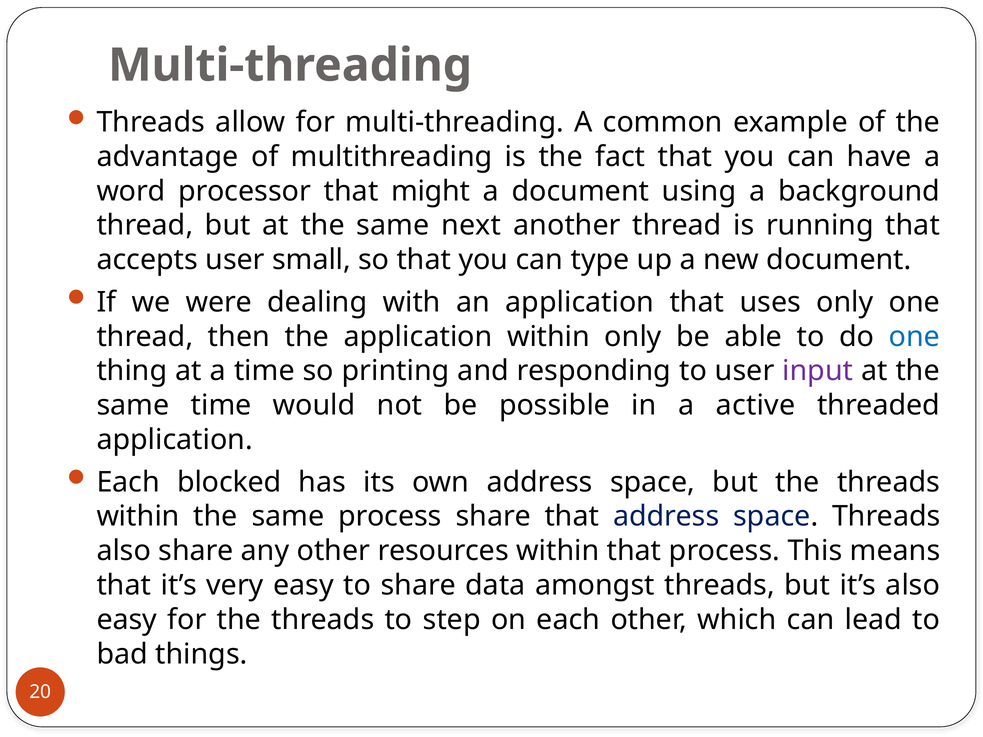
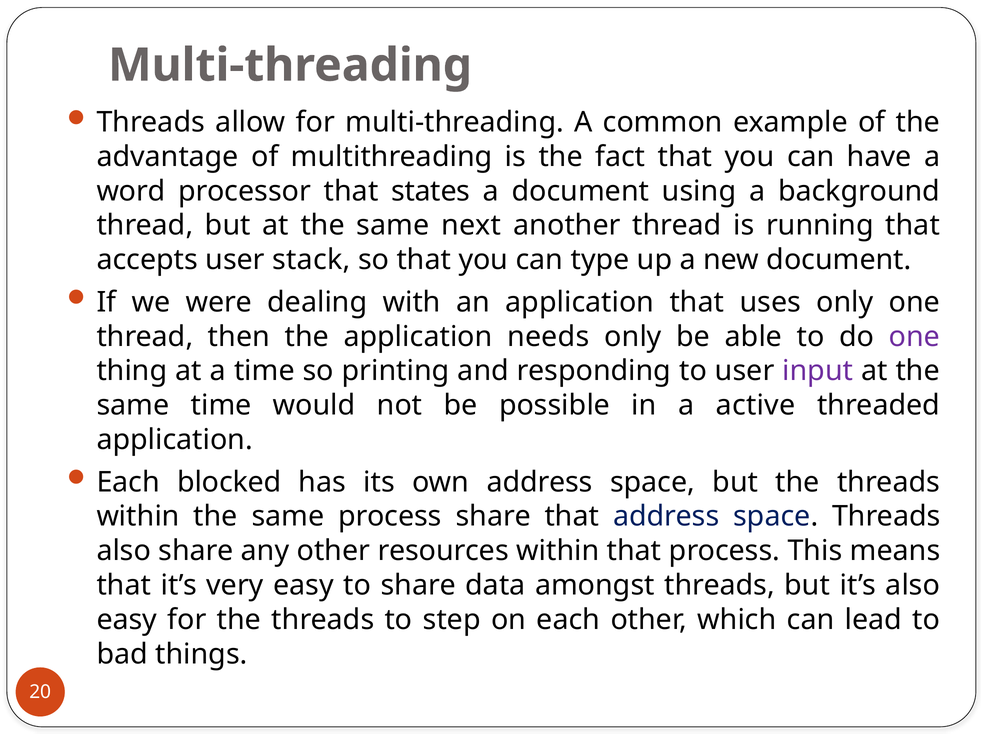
might: might -> states (431, 191)
small: small -> stack (311, 260)
application within: within -> needs (548, 337)
one colour: blue -> purple (914, 337)
